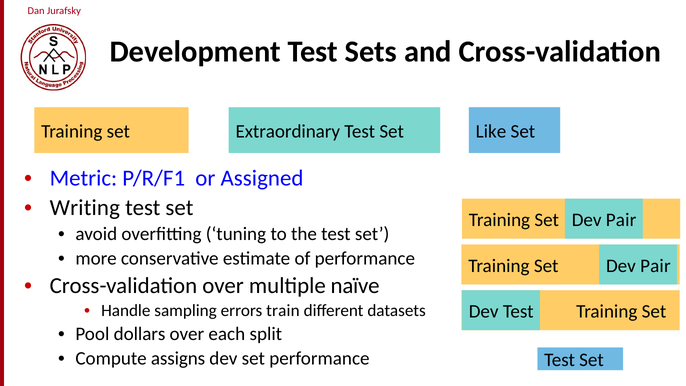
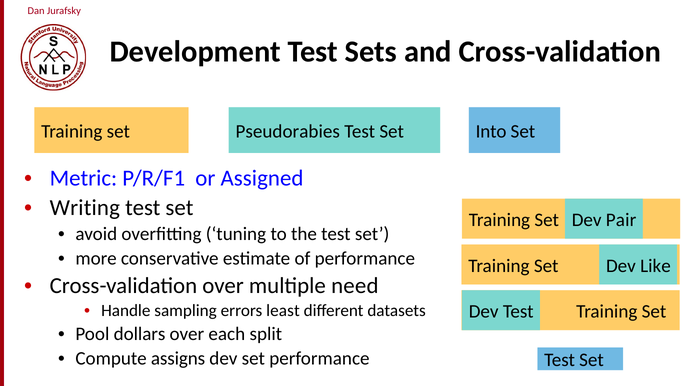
Extraordinary: Extraordinary -> Pseudorabies (288, 131)
Like: Like -> Into (491, 131)
Pair: Pair -> Like (655, 266)
naïve: naïve -> need (355, 286)
train: train -> least (283, 311)
